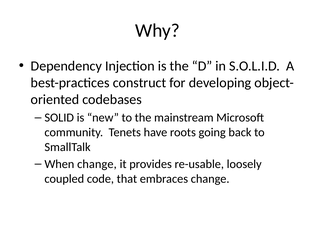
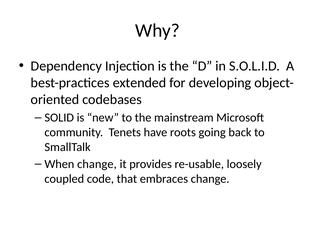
construct: construct -> extended (140, 83)
